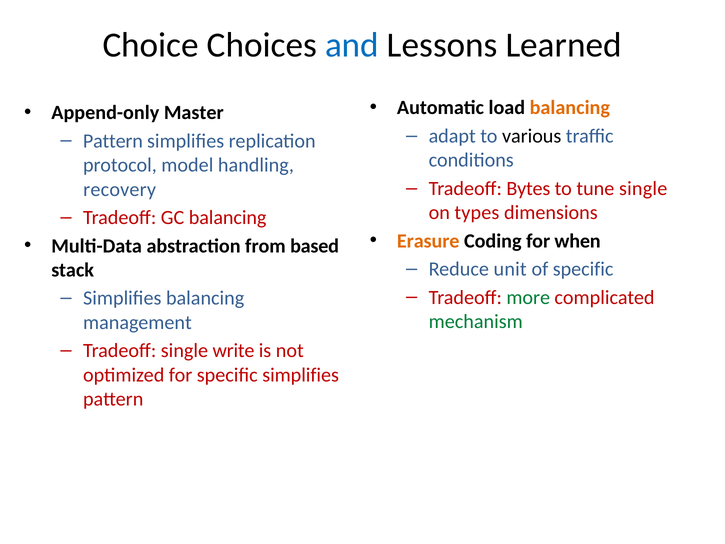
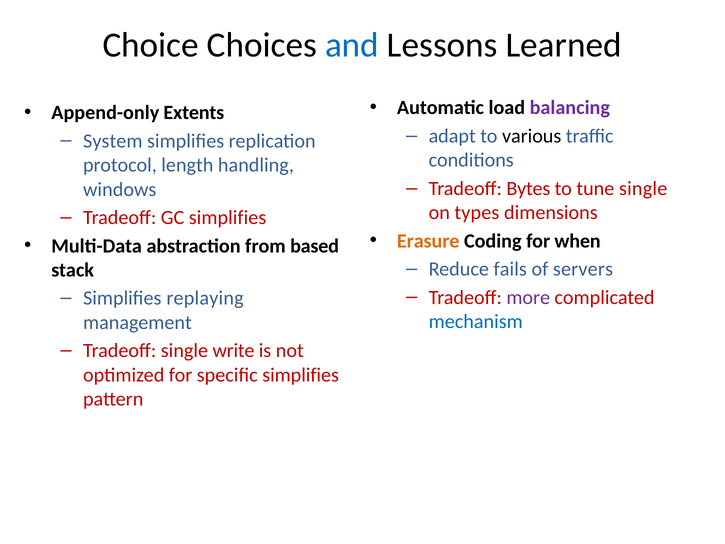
balancing colour: orange -> purple (570, 108)
Master: Master -> Extents (194, 113)
Pattern: Pattern -> System (113, 141)
model: model -> length (187, 165)
recovery: recovery -> windows (120, 189)
GC balancing: balancing -> simplifies (228, 218)
unit: unit -> fails (510, 269)
of specific: specific -> servers (583, 269)
more colour: green -> purple (528, 297)
Simplifies balancing: balancing -> replaying (205, 298)
mechanism colour: green -> blue (476, 322)
